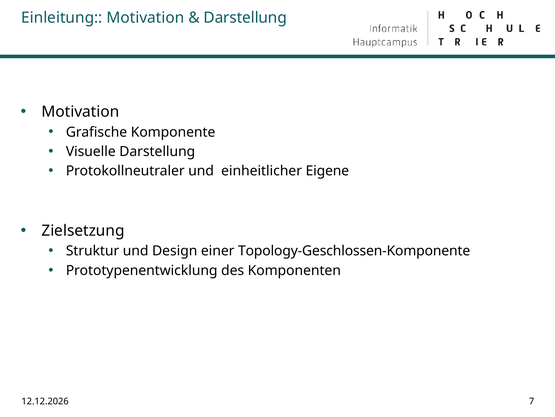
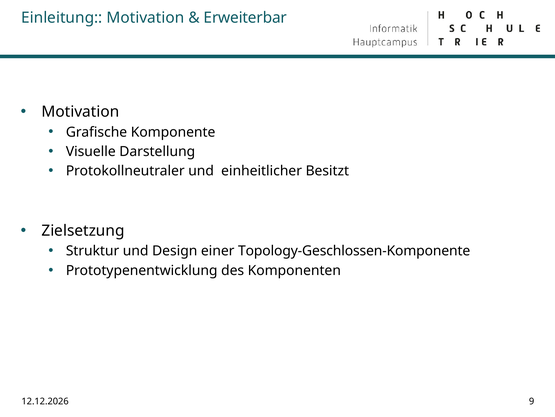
Darstellung: Darstellung -> Erweiterbar (245, 18)
Eigene: Eigene -> Besitzt (327, 171)
7: 7 -> 9 (532, 401)
